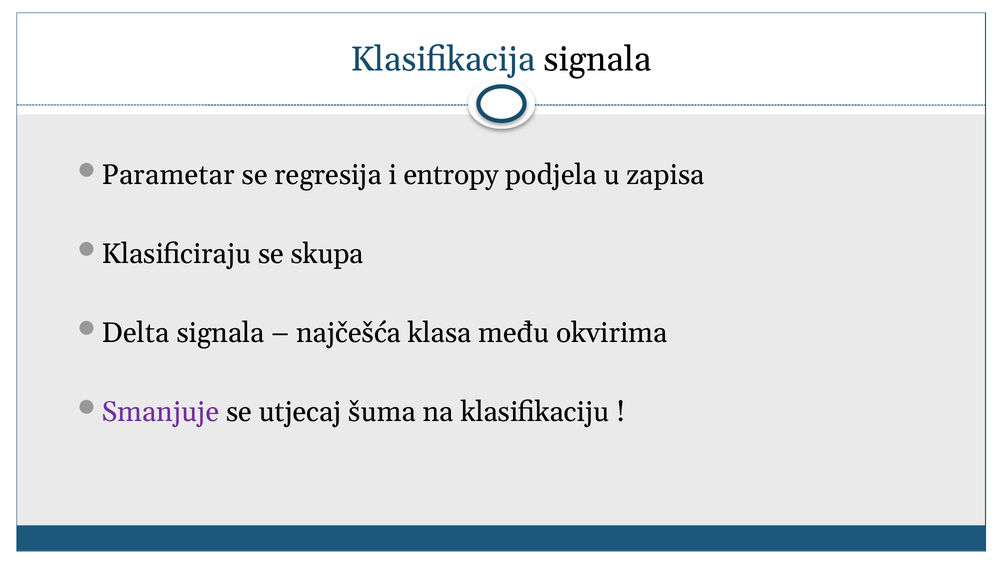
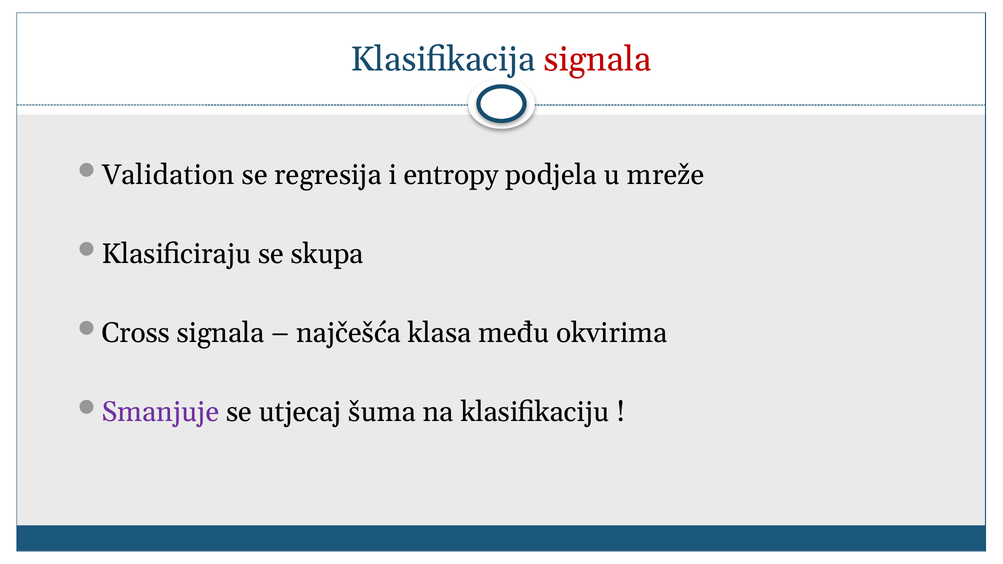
signala colour: black -> red (598, 59)
Parametar: Parametar -> Validation (168, 175)
zapisa: zapisa -> mreže (666, 175)
Delta: Delta -> Cross (136, 333)
